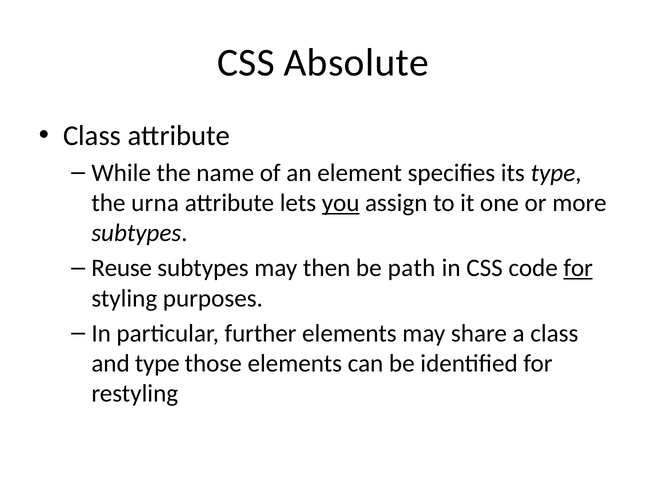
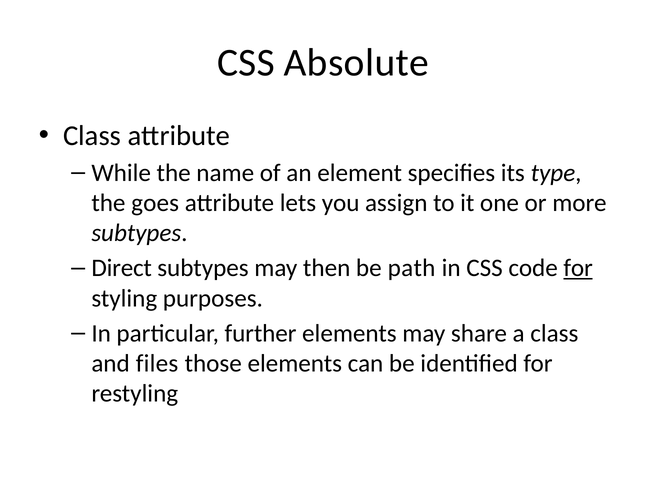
urna: urna -> goes (155, 203)
you underline: present -> none (341, 203)
Reuse: Reuse -> Direct (122, 268)
and type: type -> files (157, 364)
